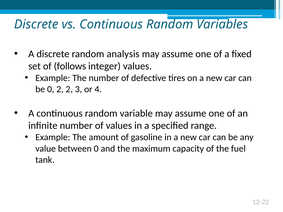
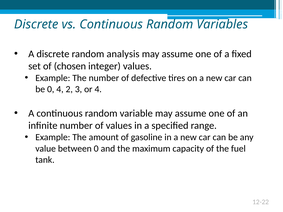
follows: follows -> chosen (70, 66)
0 2: 2 -> 4 (60, 89)
